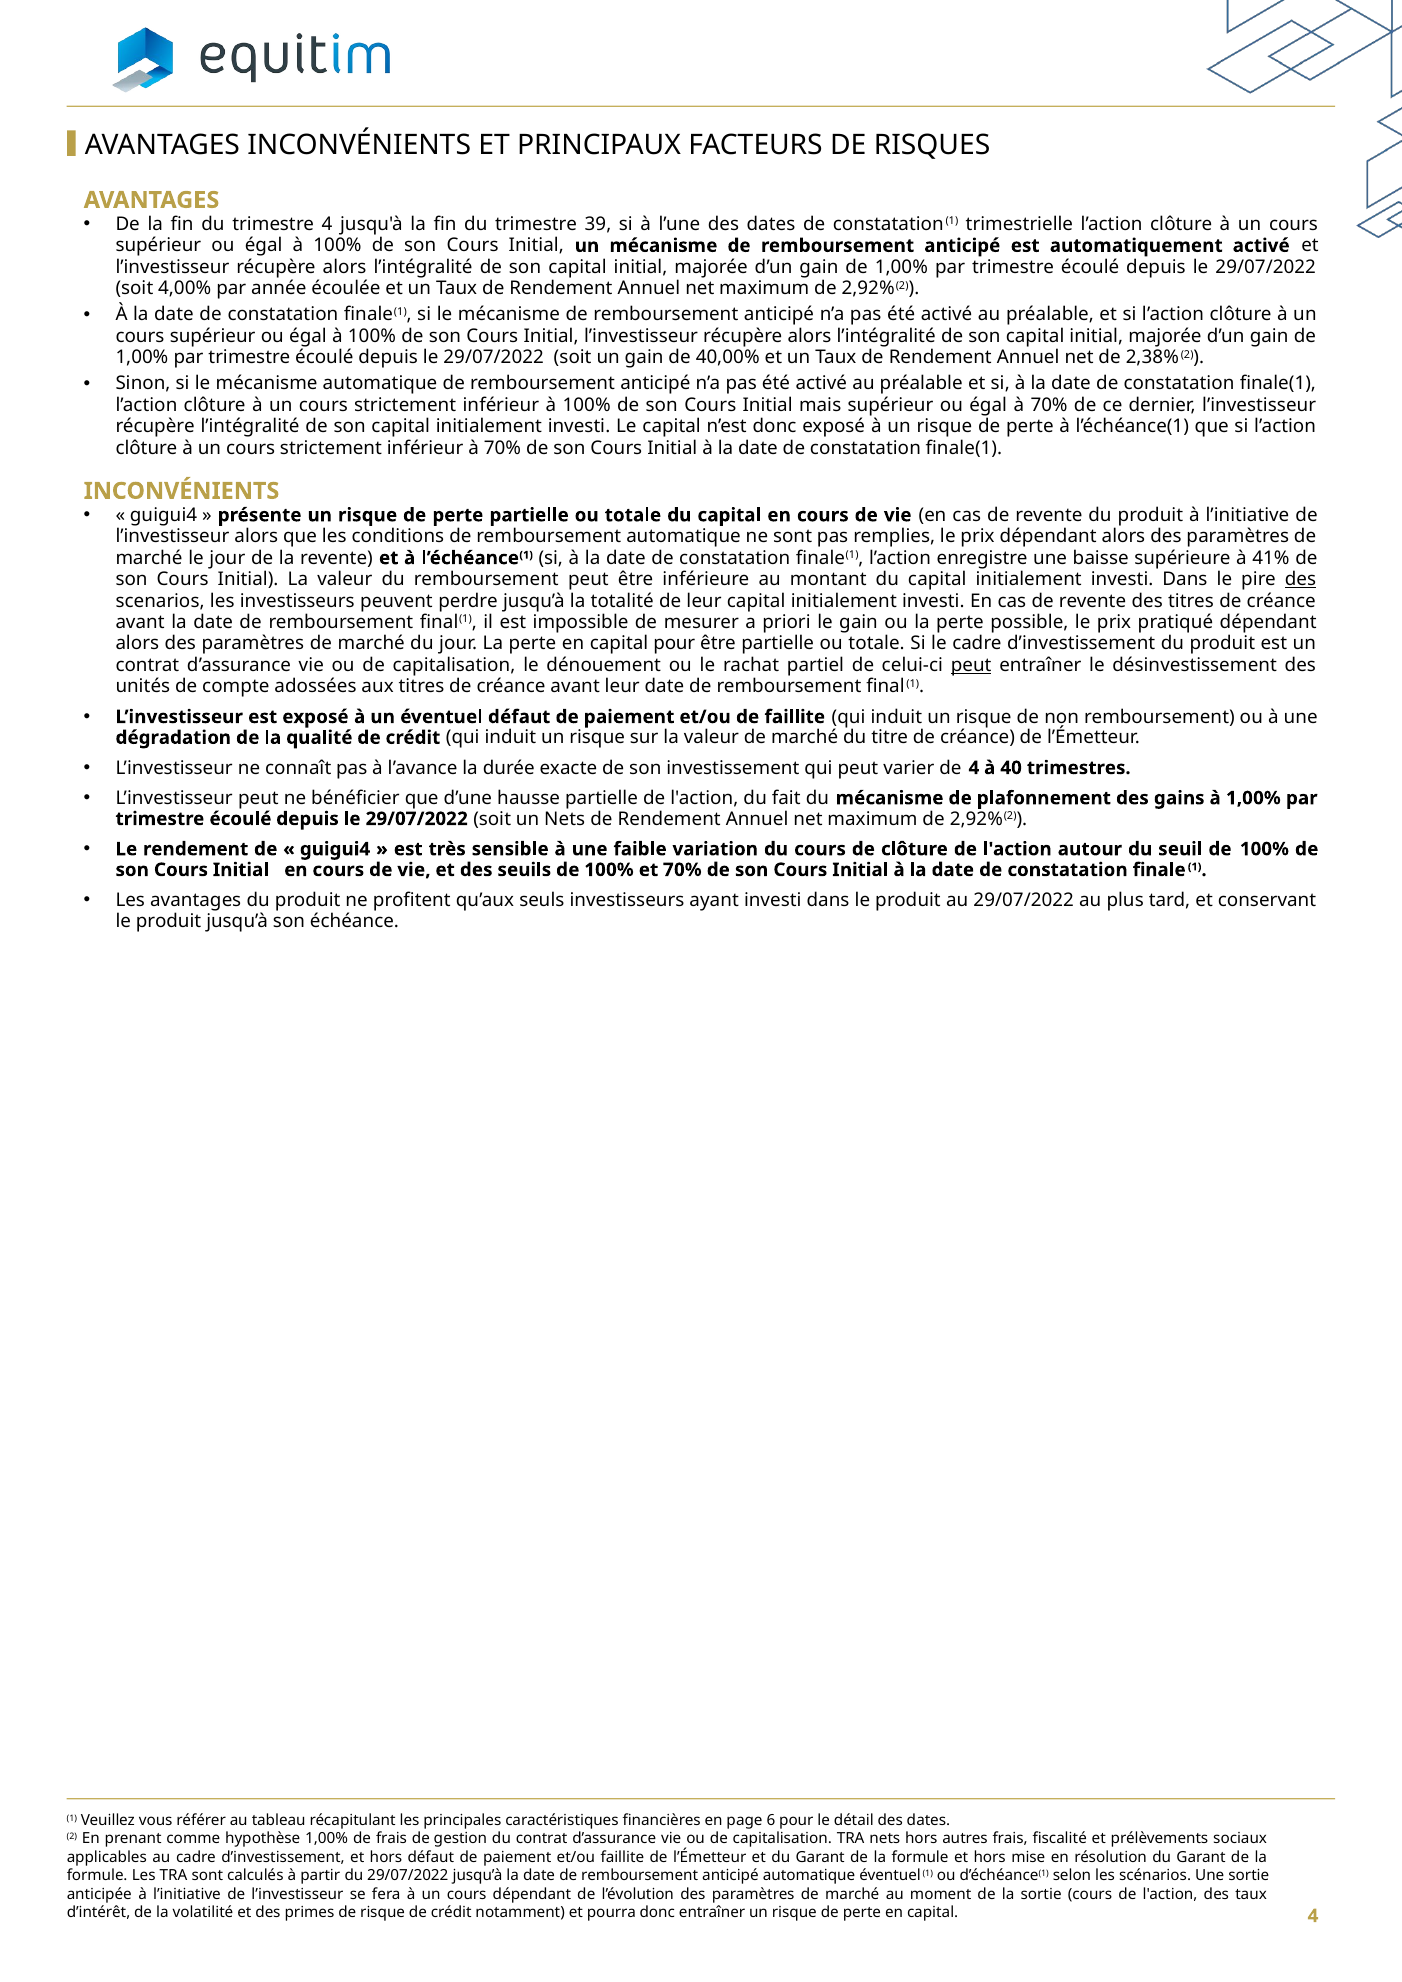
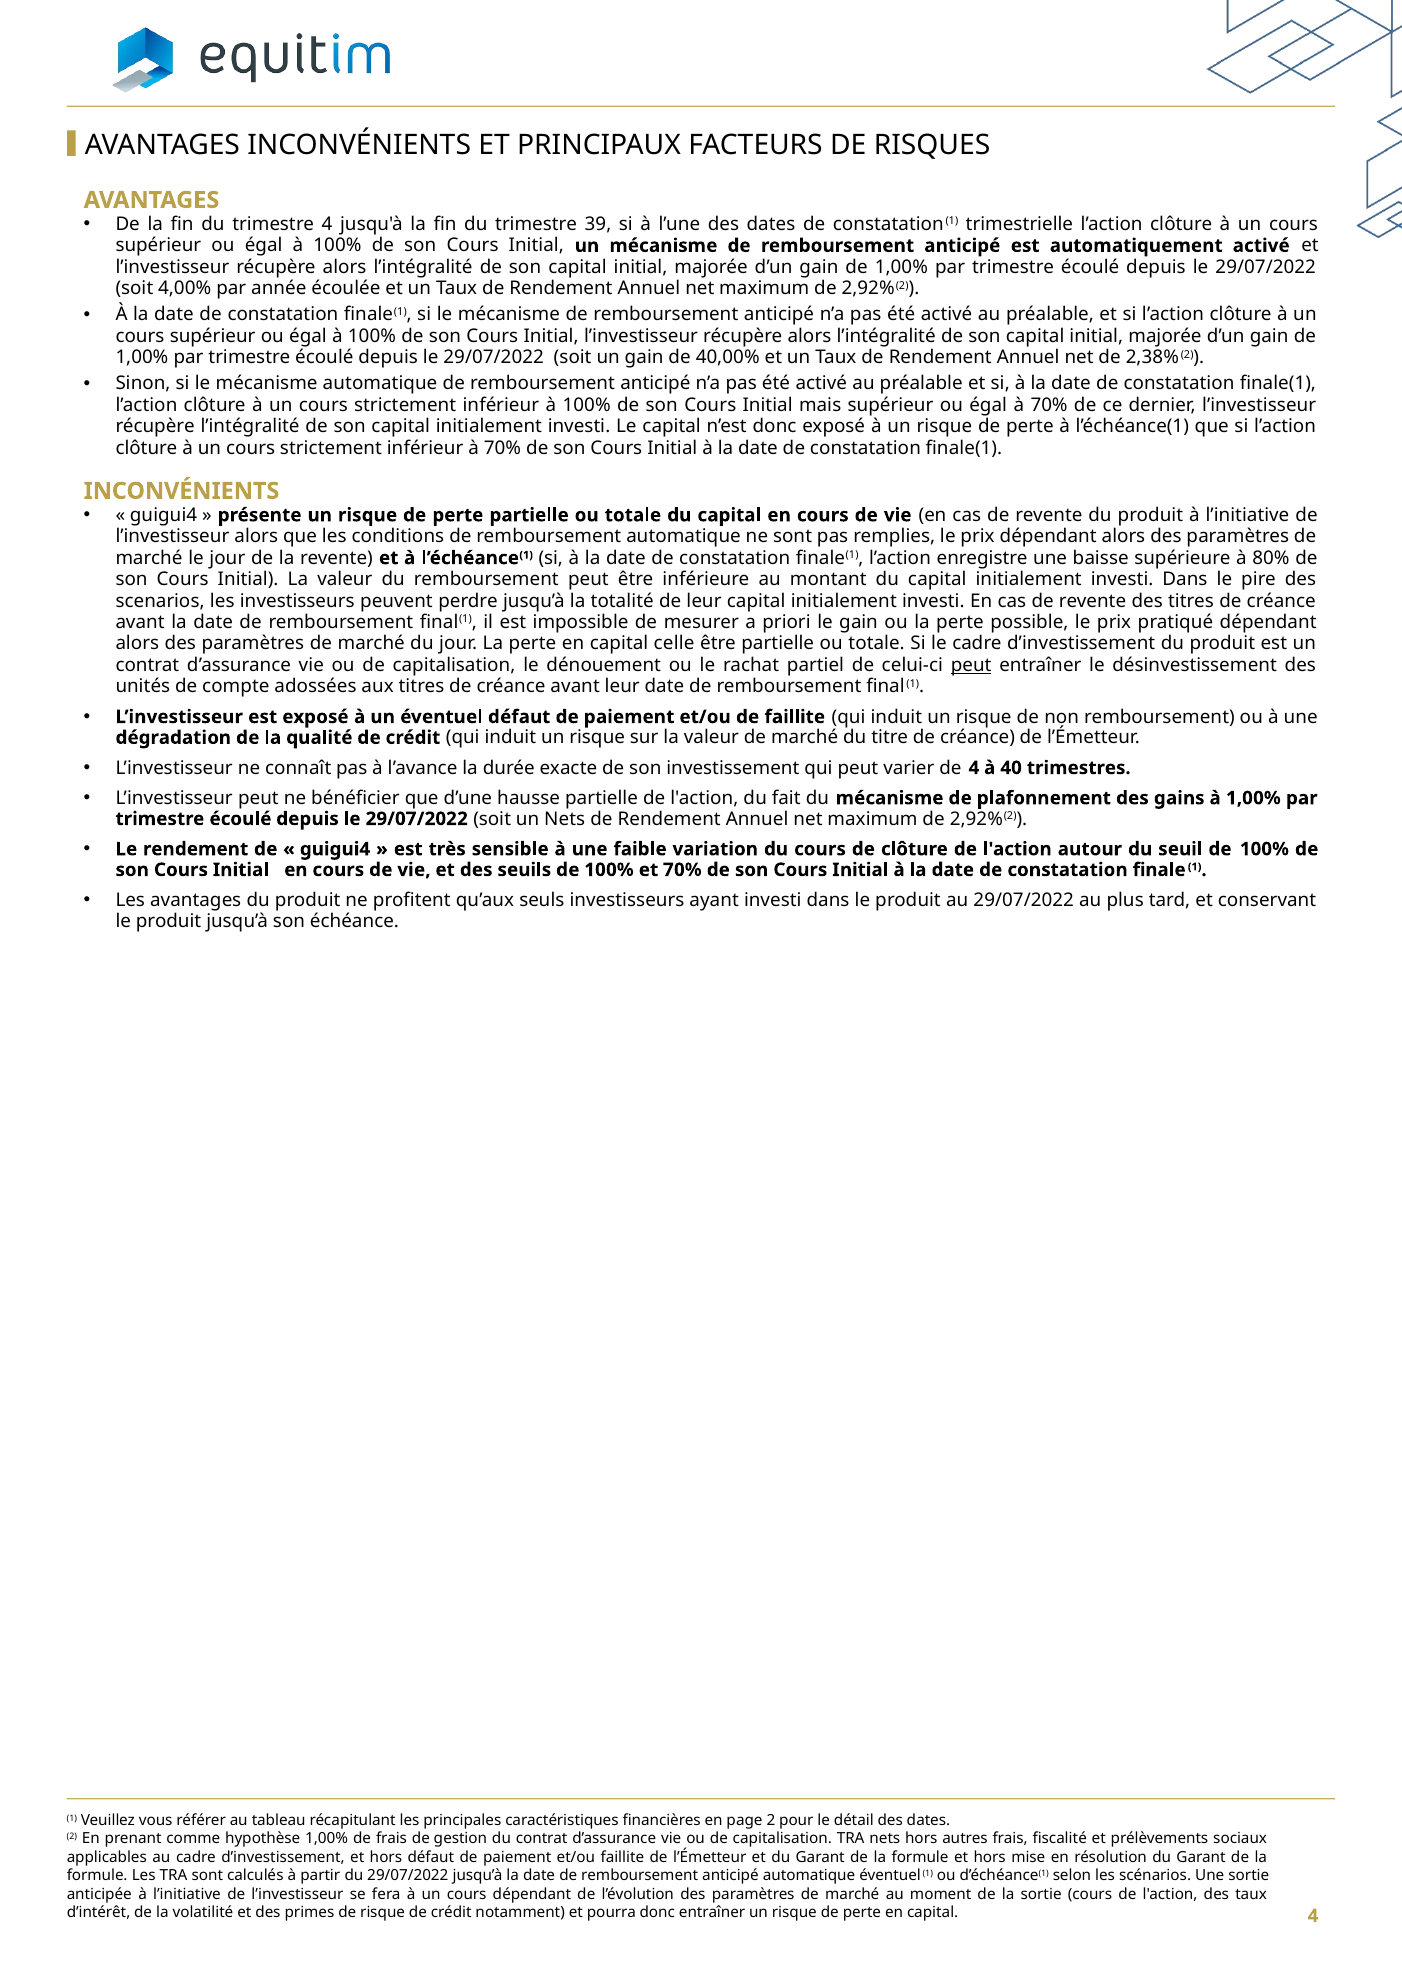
41%: 41% -> 80% (1271, 558)
des underline: present -> none (1300, 580)
capital pour: pour -> celle (674, 644)
page 6: 6 -> 2 (771, 1821)
